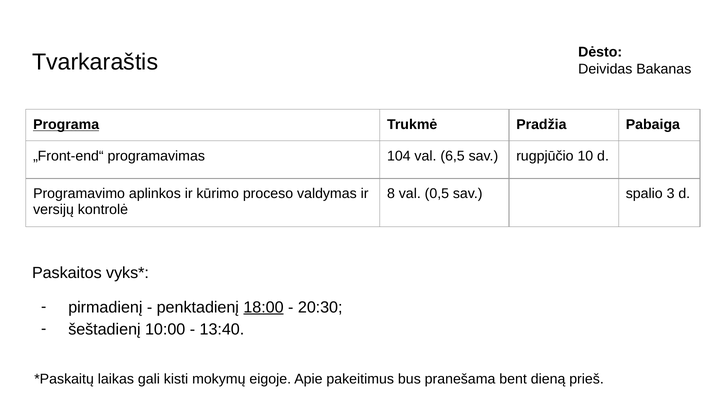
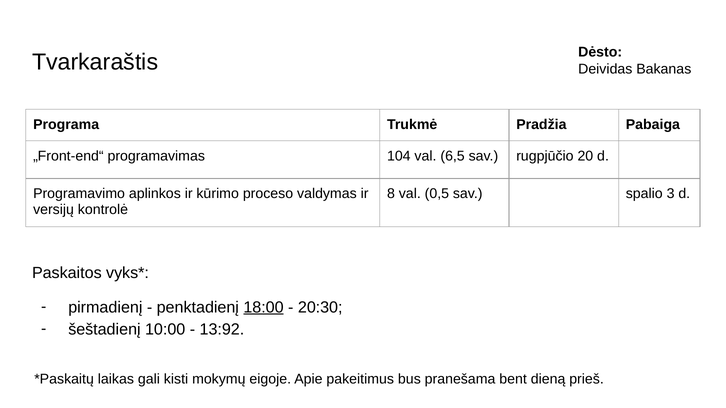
Programa underline: present -> none (66, 125)
10: 10 -> 20 (585, 156)
13:40: 13:40 -> 13:92 (222, 330)
